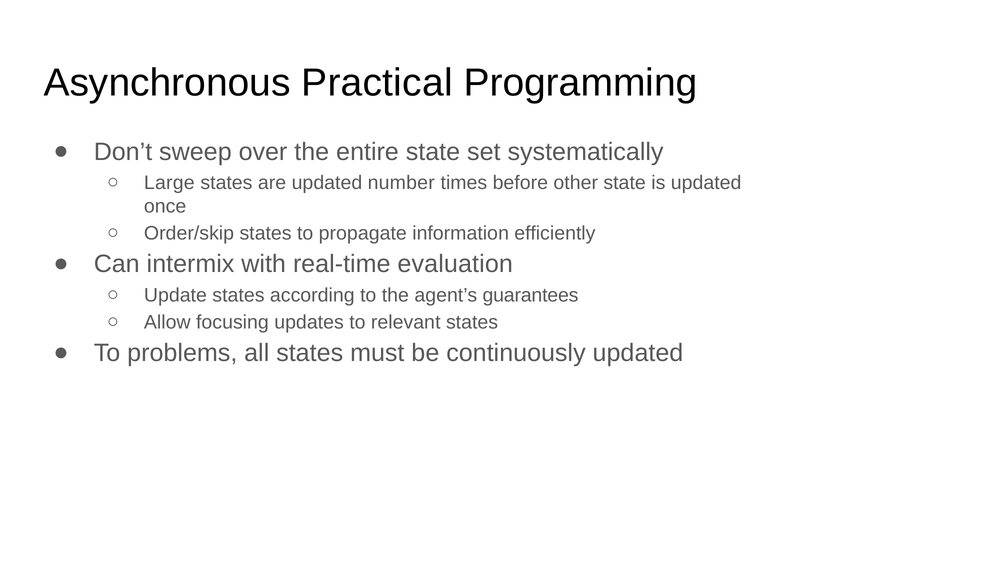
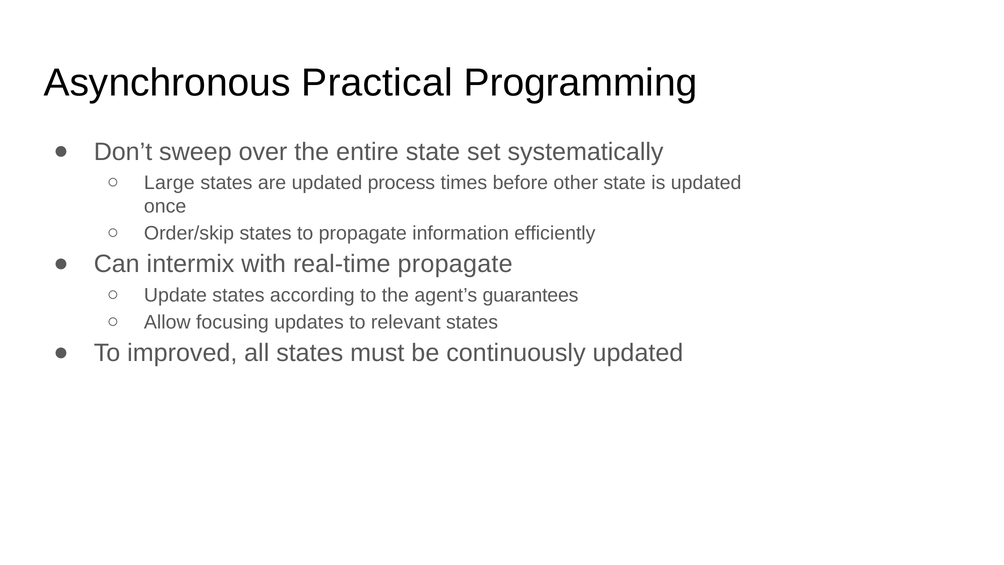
number: number -> process (401, 183)
real-time evaluation: evaluation -> propagate (455, 264)
problems: problems -> improved (182, 353)
